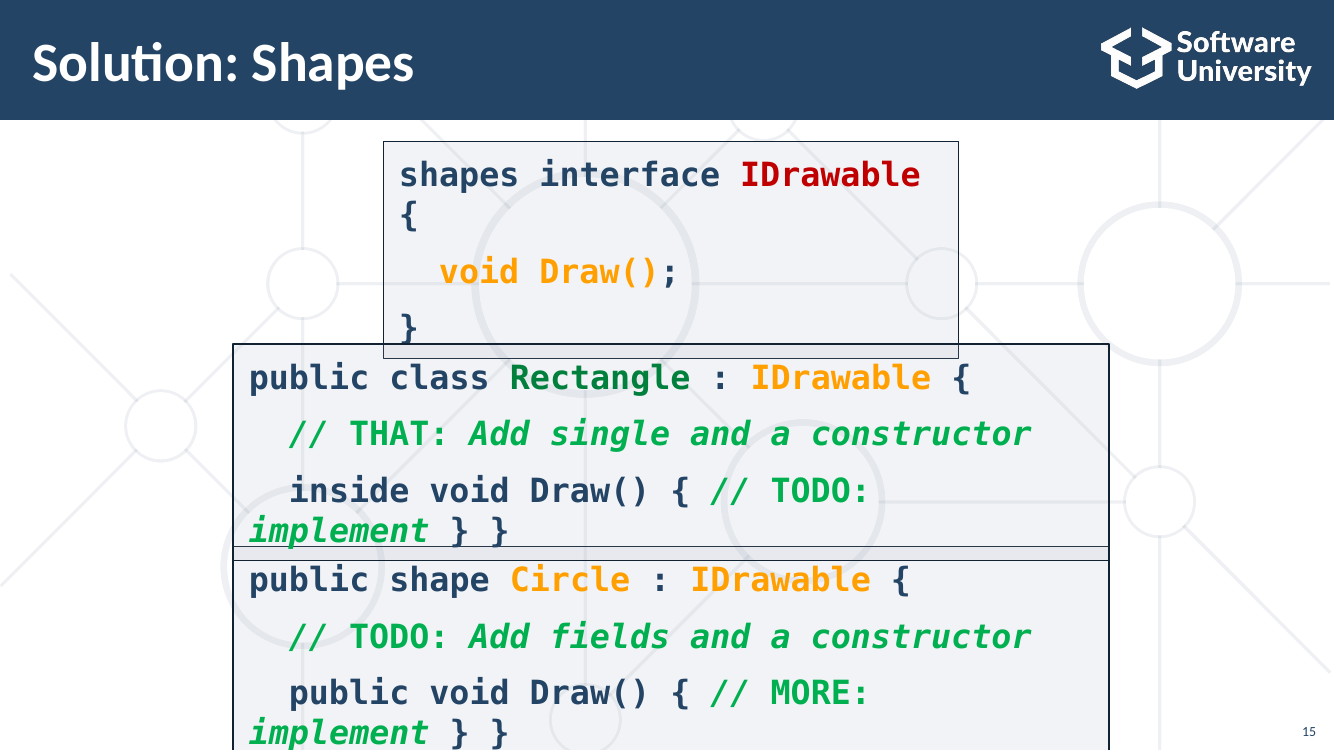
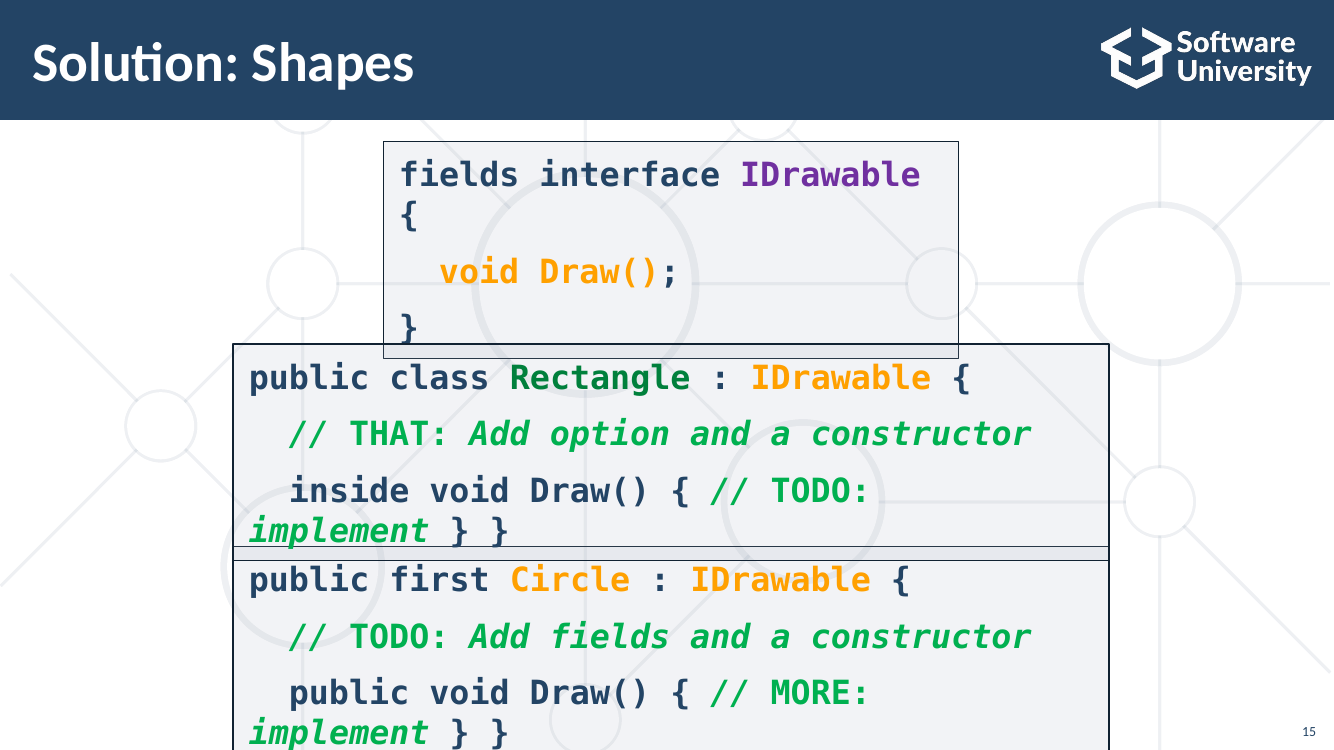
shapes: shapes -> fields (459, 176)
IDrawable colour: red -> purple (830, 176)
single: single -> option (610, 435)
shape: shape -> first (440, 581)
